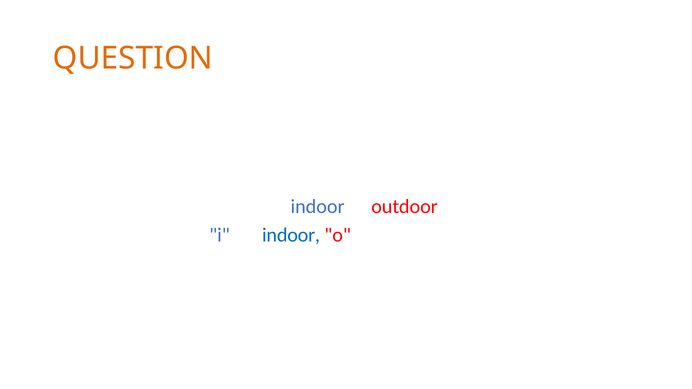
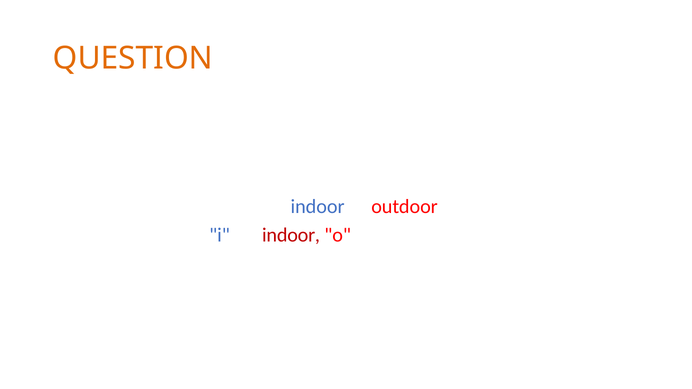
indoor colour: blue -> red (291, 235)
